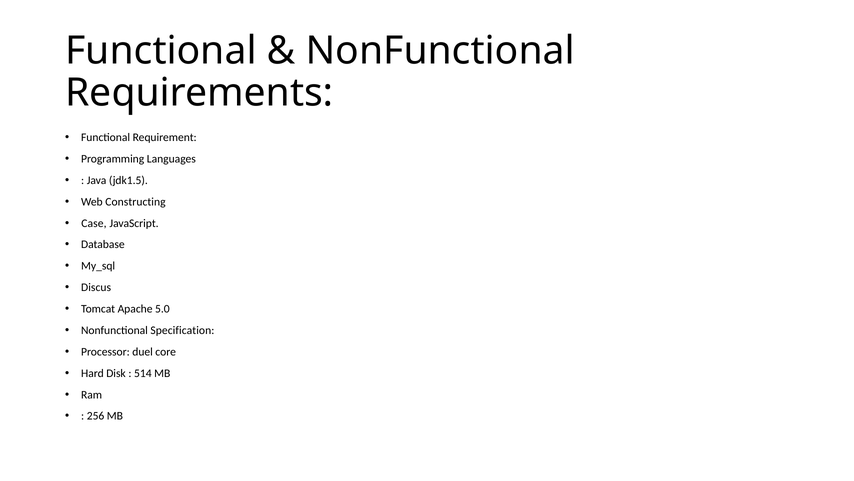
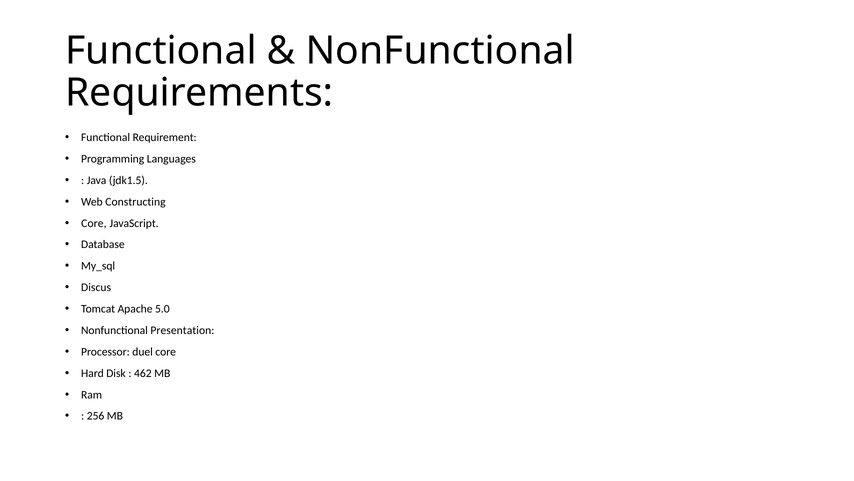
Case: Case -> Core (94, 223)
Specification: Specification -> Presentation (182, 330)
514: 514 -> 462 (143, 373)
